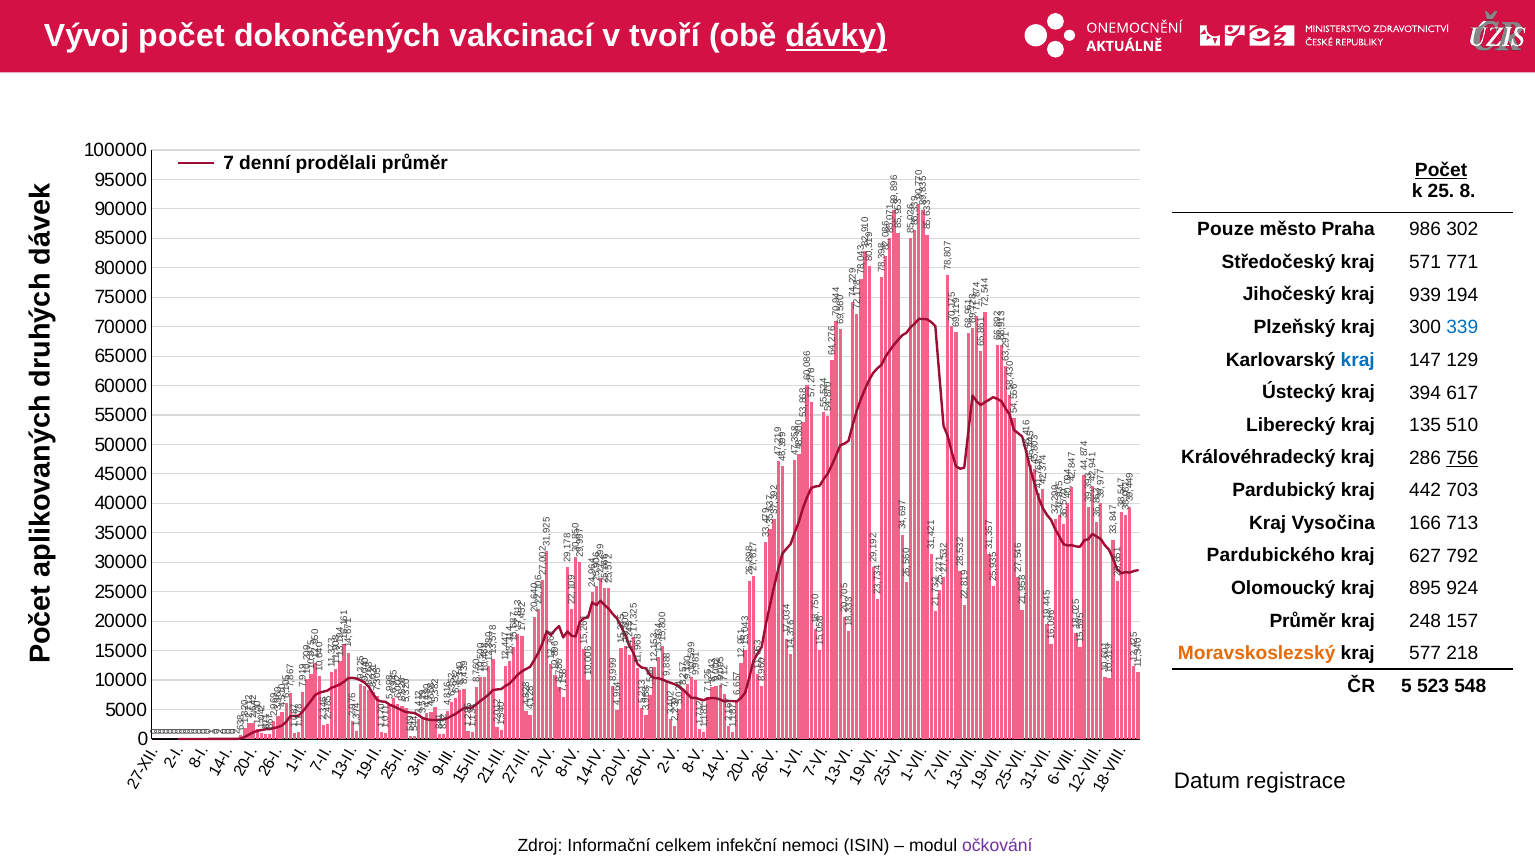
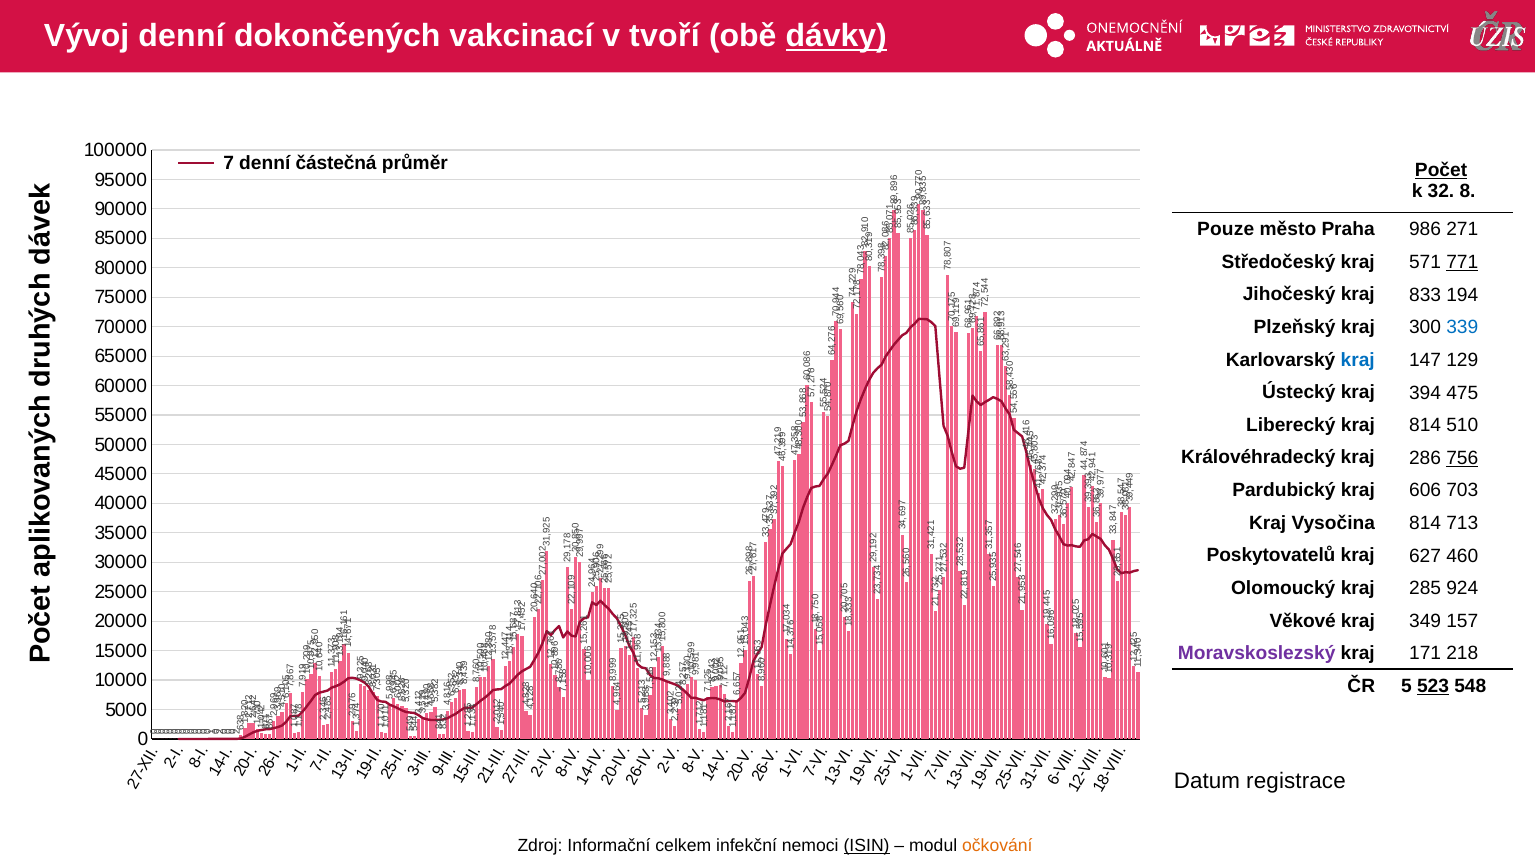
Vývoj počet: počet -> denní (182, 36)
prodělali: prodělali -> částečná (336, 163)
25: 25 -> 32 (1441, 191)
302: 302 -> 271 (1462, 229)
771 underline: none -> present (1462, 262)
939: 939 -> 833 (1425, 295)
617: 617 -> 475 (1462, 392)
kraj 135: 135 -> 814 (1425, 425)
442: 442 -> 606 (1425, 490)
Vysočina 166: 166 -> 814 (1425, 523)
Pardubického: Pardubického -> Poskytovatelů (1271, 555)
792: 792 -> 460 (1462, 555)
895: 895 -> 285 (1425, 588)
Průměr: Průměr -> Věkové (1303, 620)
248: 248 -> 349 (1425, 621)
Moravskoslezský colour: orange -> purple (1257, 653)
577: 577 -> 171 (1425, 653)
523 underline: none -> present (1433, 686)
ISIN underline: none -> present (867, 845)
očkování colour: purple -> orange (997, 845)
